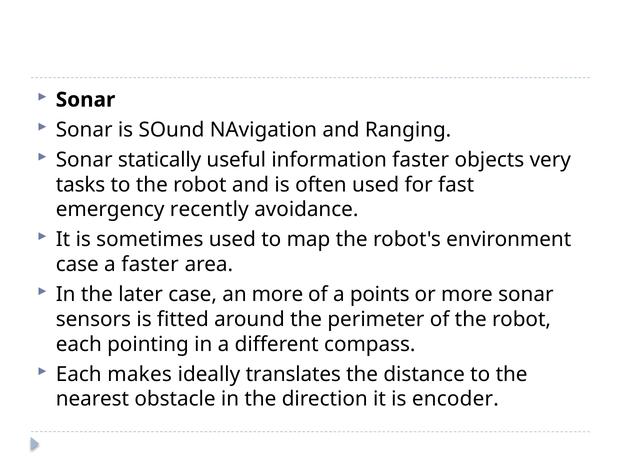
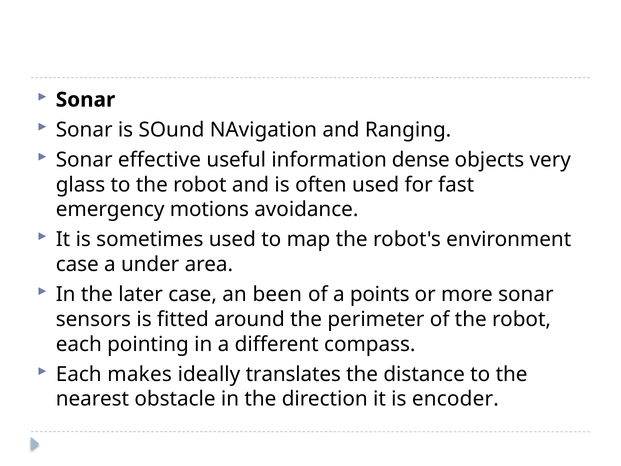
statically: statically -> effective (159, 160)
information faster: faster -> dense (421, 160)
tasks: tasks -> glass (80, 185)
recently: recently -> motions (209, 209)
a faster: faster -> under (150, 264)
an more: more -> been (277, 294)
